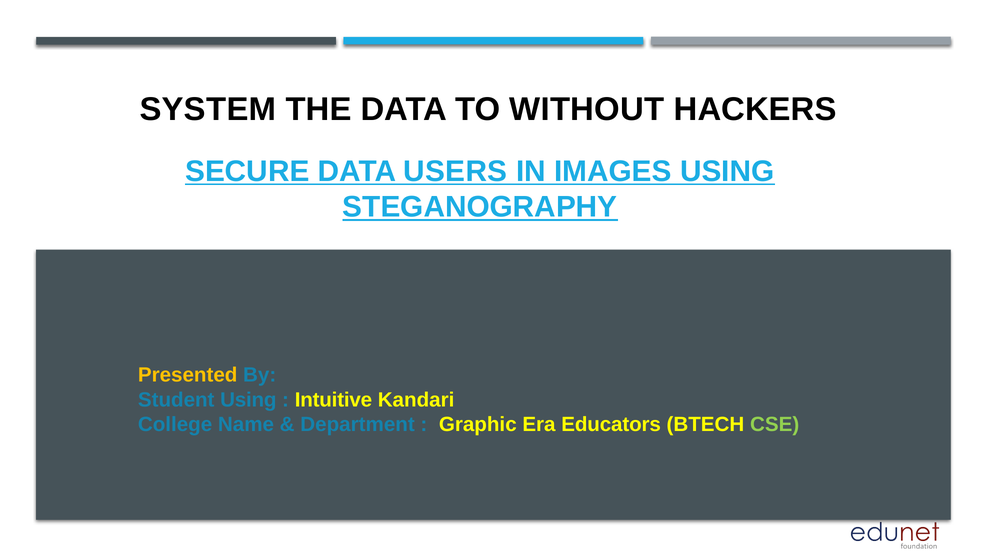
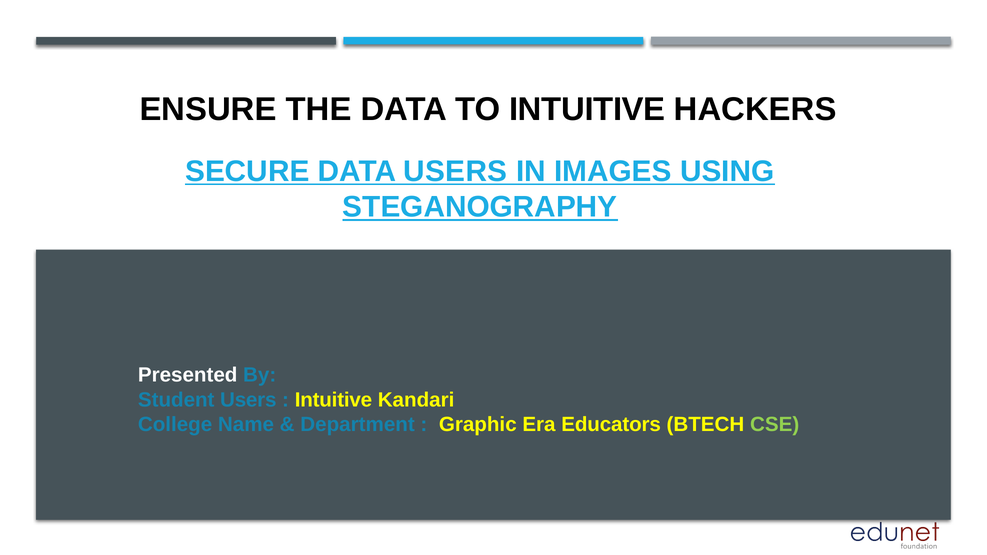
SYSTEM: SYSTEM -> ENSURE (208, 109)
TO WITHOUT: WITHOUT -> INTUITIVE (587, 109)
Presented colour: yellow -> white (188, 375)
Student Using: Using -> Users (248, 400)
